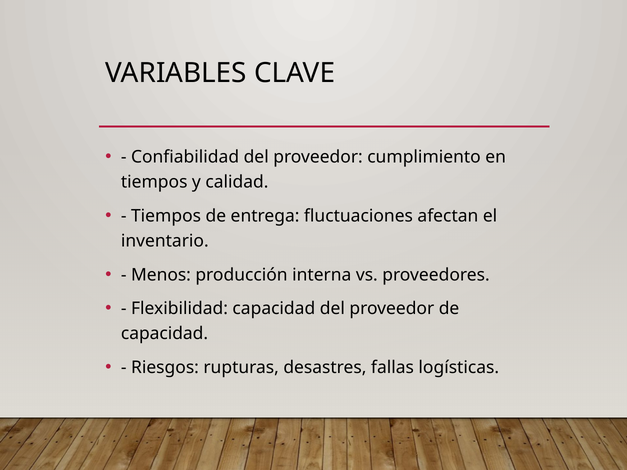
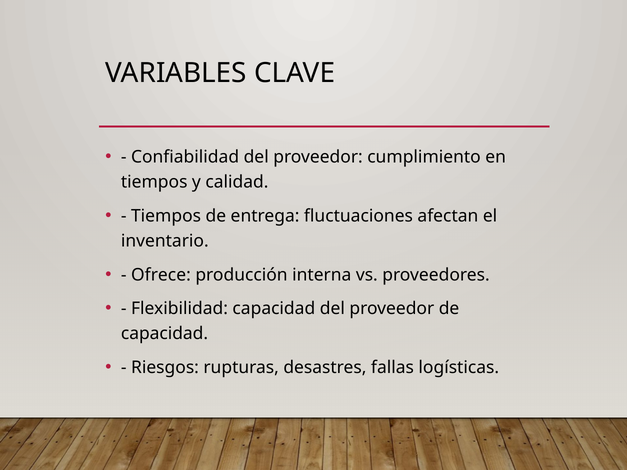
Menos: Menos -> Ofrece (161, 275)
